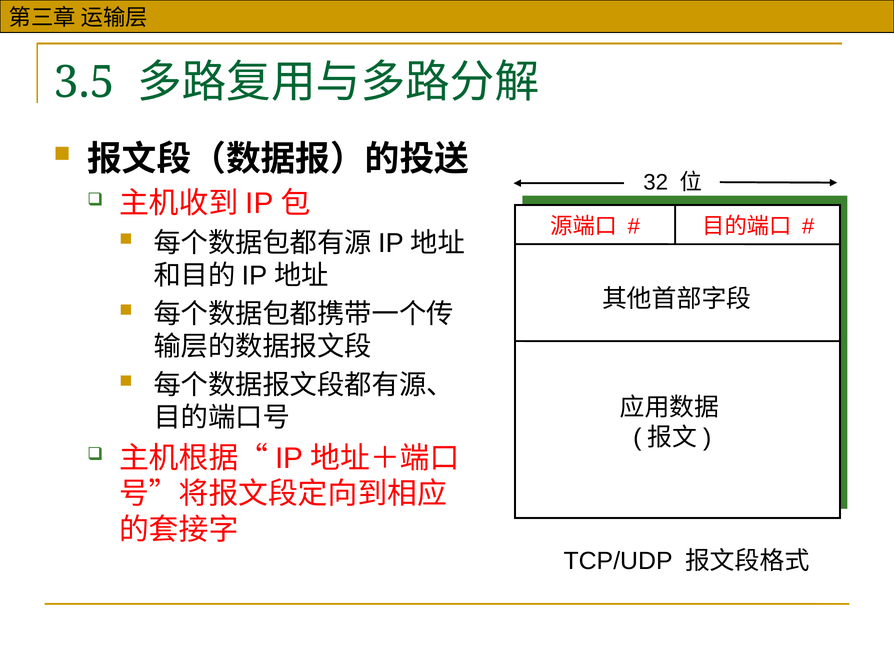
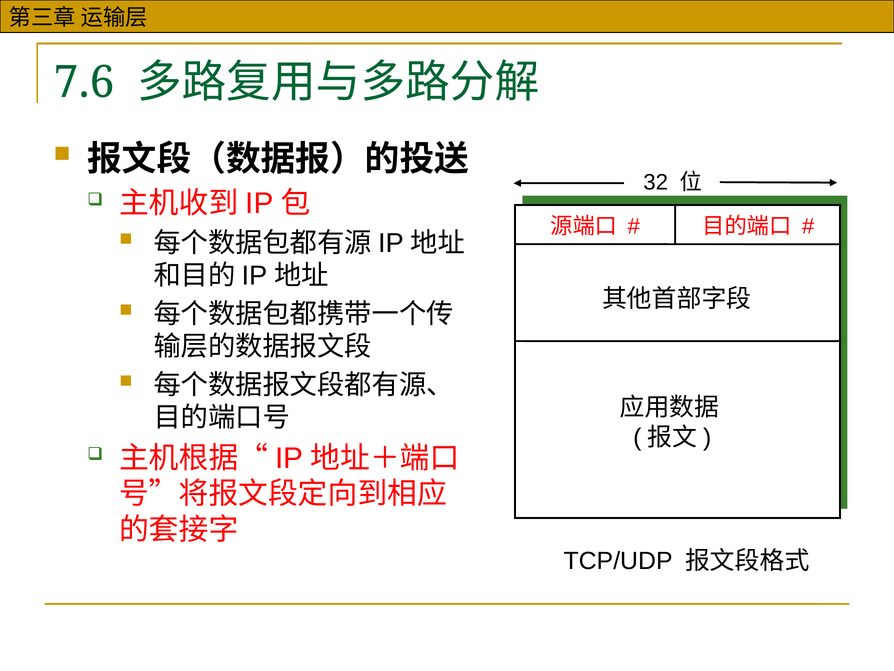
3.5: 3.5 -> 7.6 (84, 83)
